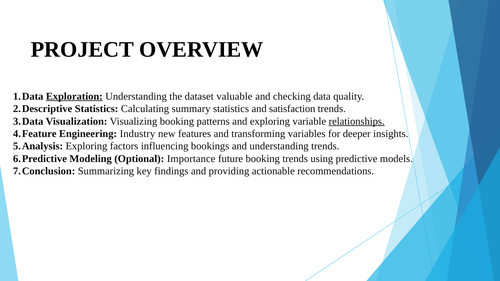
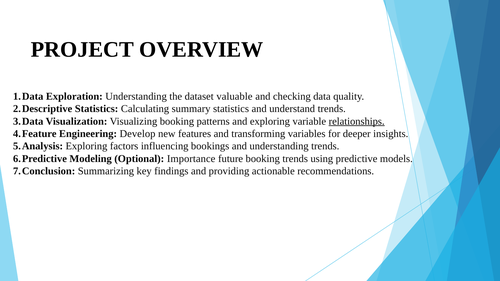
Exploration underline: present -> none (74, 96)
satisfaction: satisfaction -> understand (292, 109)
Industry: Industry -> Develop (138, 134)
